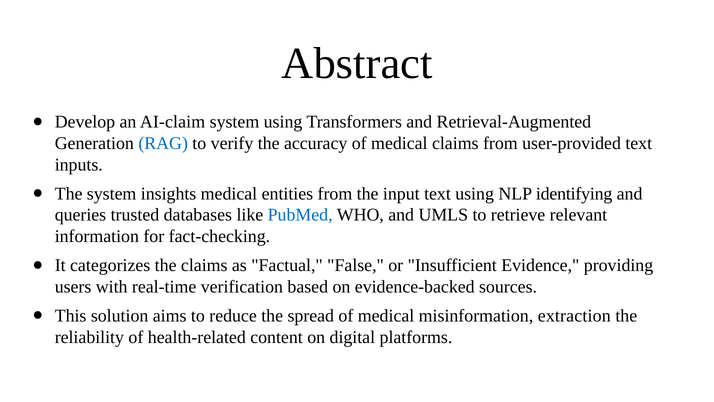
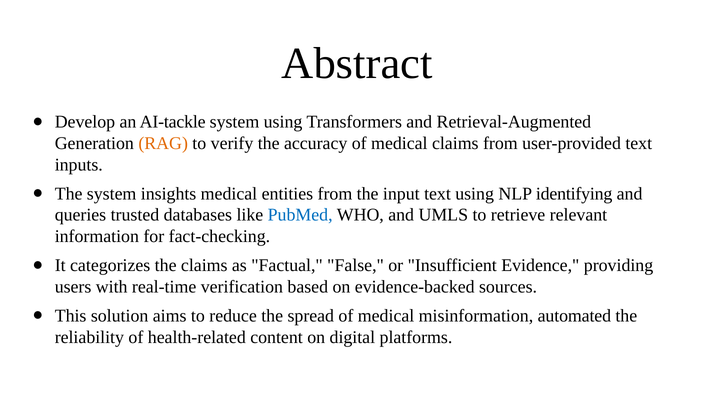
AI-claim: AI-claim -> AI-tackle (173, 122)
RAG colour: blue -> orange (163, 143)
extraction: extraction -> automated (574, 315)
